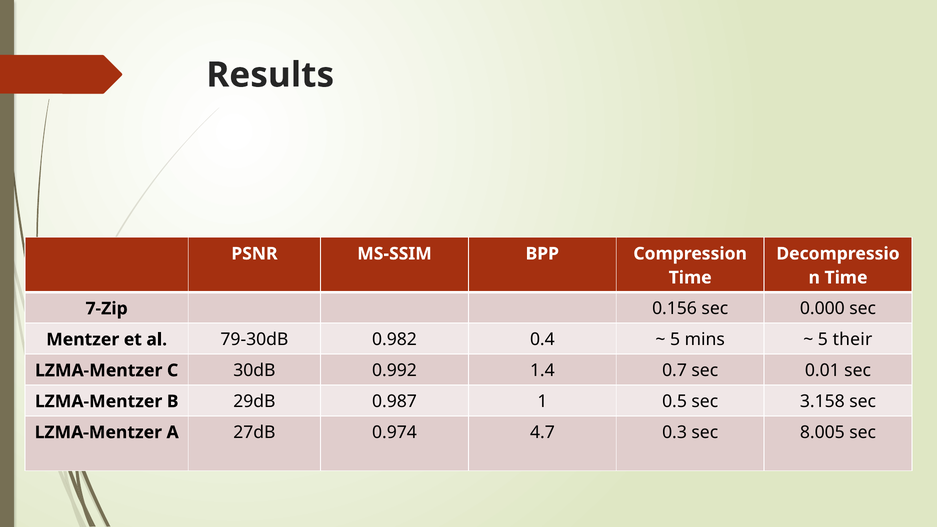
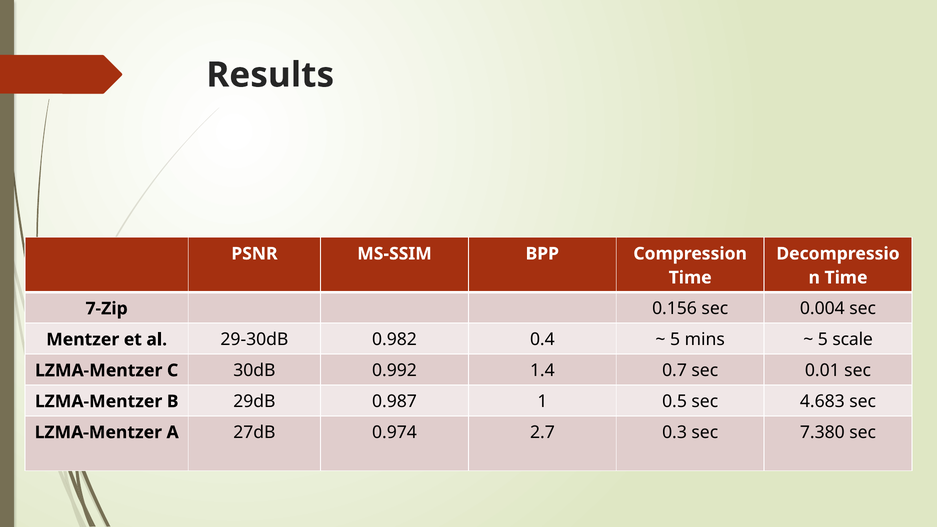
0.000: 0.000 -> 0.004 (822, 309)
79-30dB: 79-30dB -> 29-30dB (254, 340)
their: their -> scale (853, 340)
3.158: 3.158 -> 4.683 (822, 401)
4.7: 4.7 -> 2.7 (542, 432)
8.005: 8.005 -> 7.380 (822, 432)
